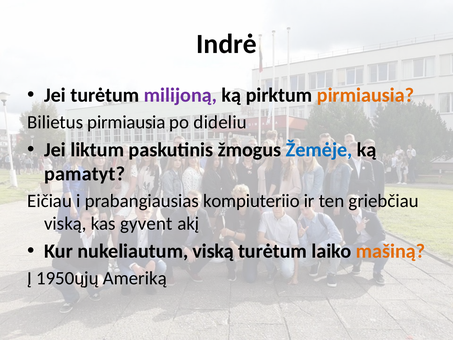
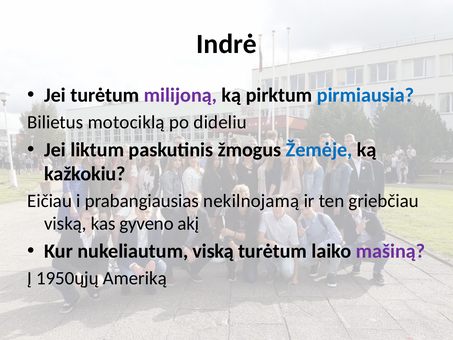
pirmiausia colour: orange -> blue (365, 95)
Bilietus pirmiausia: pirmiausia -> motociklą (126, 122)
pamatyt: pamatyt -> kažkokiu (85, 174)
kompiuteriio: kompiuteriio -> nekilnojamą (251, 201)
gyvent: gyvent -> gyveno (147, 224)
mašiną colour: orange -> purple (390, 251)
